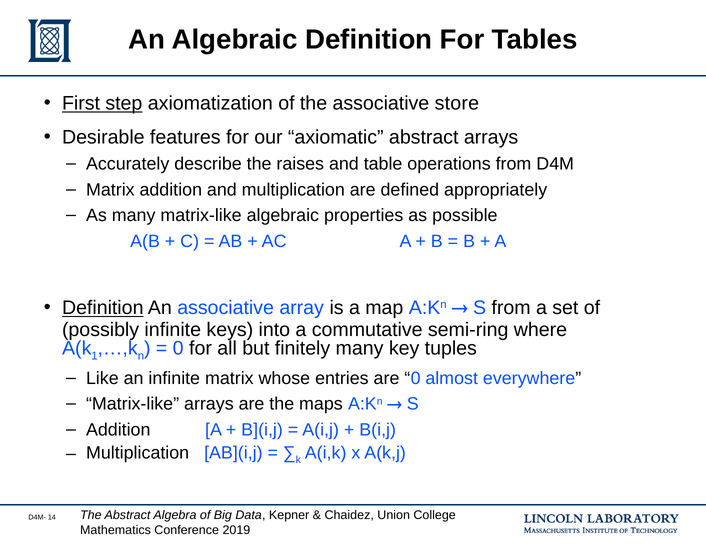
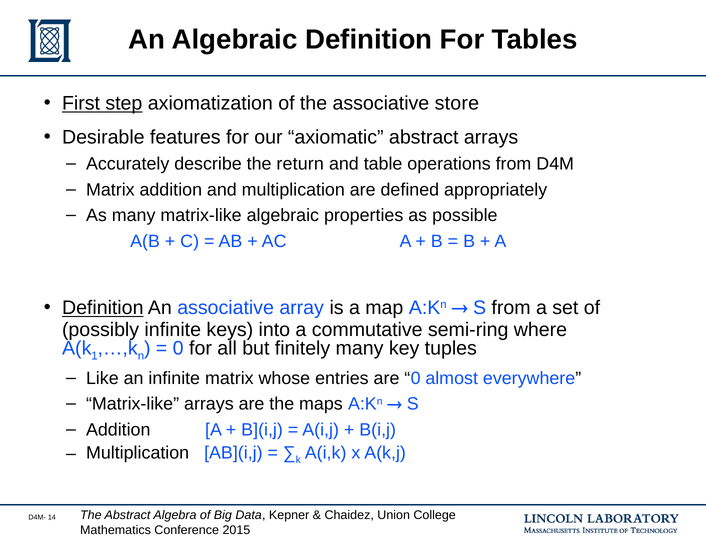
raises: raises -> return (300, 164)
2019: 2019 -> 2015 (236, 531)
